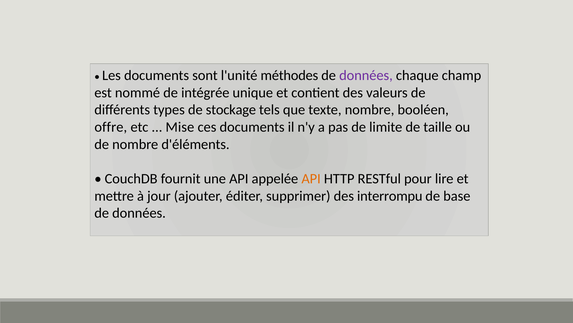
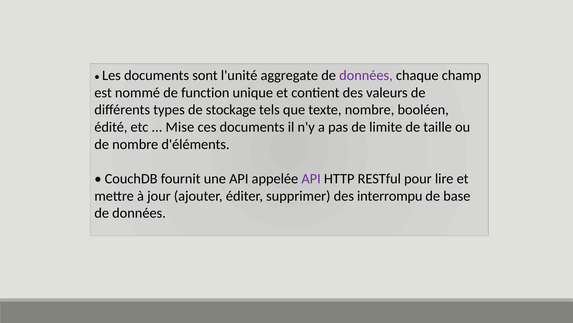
méthodes: méthodes -> aggregate (289, 75)
intégrée: intégrée -> function (205, 92)
offre: offre -> édité (111, 127)
API colour: orange -> purple (311, 178)
